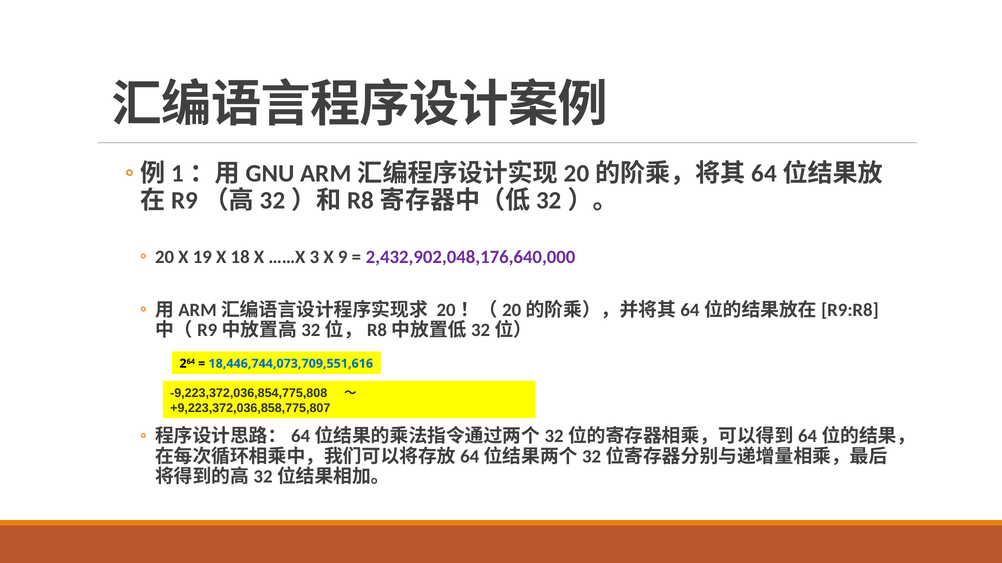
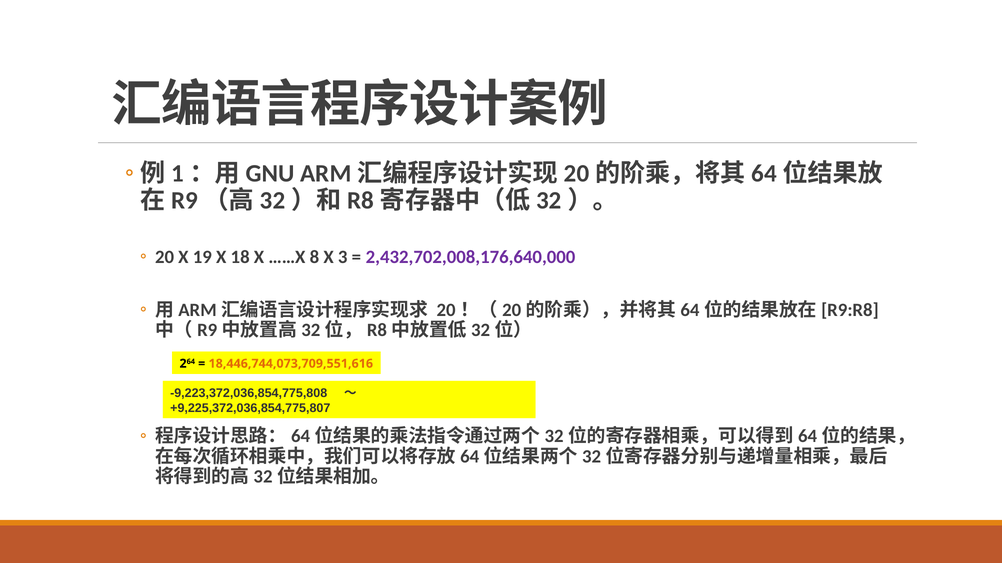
3: 3 -> 8 (314, 257)
9: 9 -> 3 (343, 257)
2,432,902,048,176,640,000: 2,432,902,048,176,640,000 -> 2,432,702,008,176,640,000 (471, 257)
18,446,744,073,709,551,616 colour: blue -> orange (291, 364)
+9,223,372,036,858,775,807: +9,223,372,036,858,775,807 -> +9,225,372,036,854,775,807 (250, 408)
